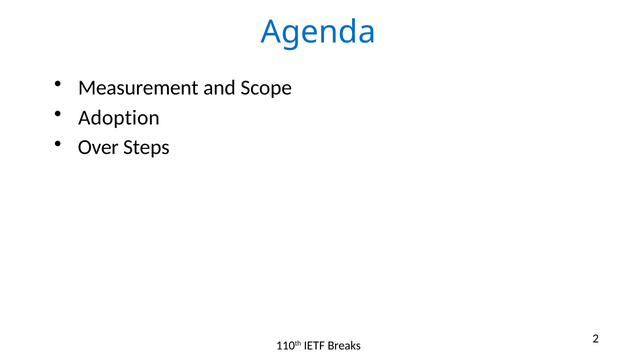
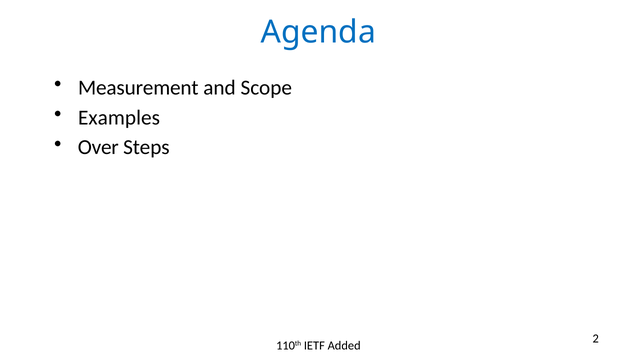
Adoption: Adoption -> Examples (119, 117)
Breaks: Breaks -> Added (344, 345)
